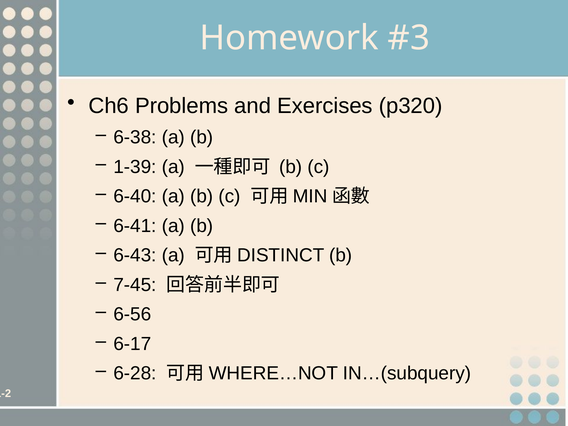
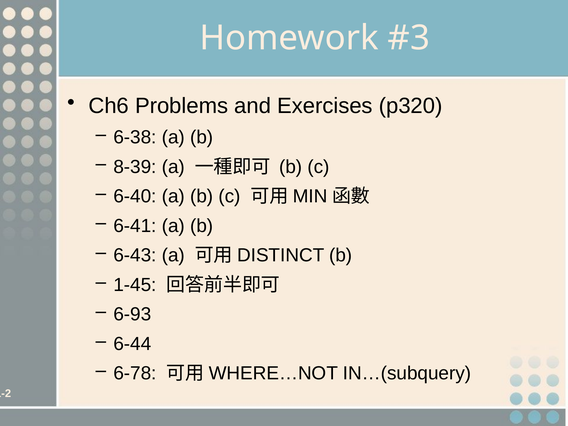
1-39: 1-39 -> 8-39 (135, 167)
7-45: 7-45 -> 1-45 (135, 285)
6-56: 6-56 -> 6-93 (132, 314)
6-17: 6-17 -> 6-44 (132, 344)
6-28: 6-28 -> 6-78 (135, 373)
